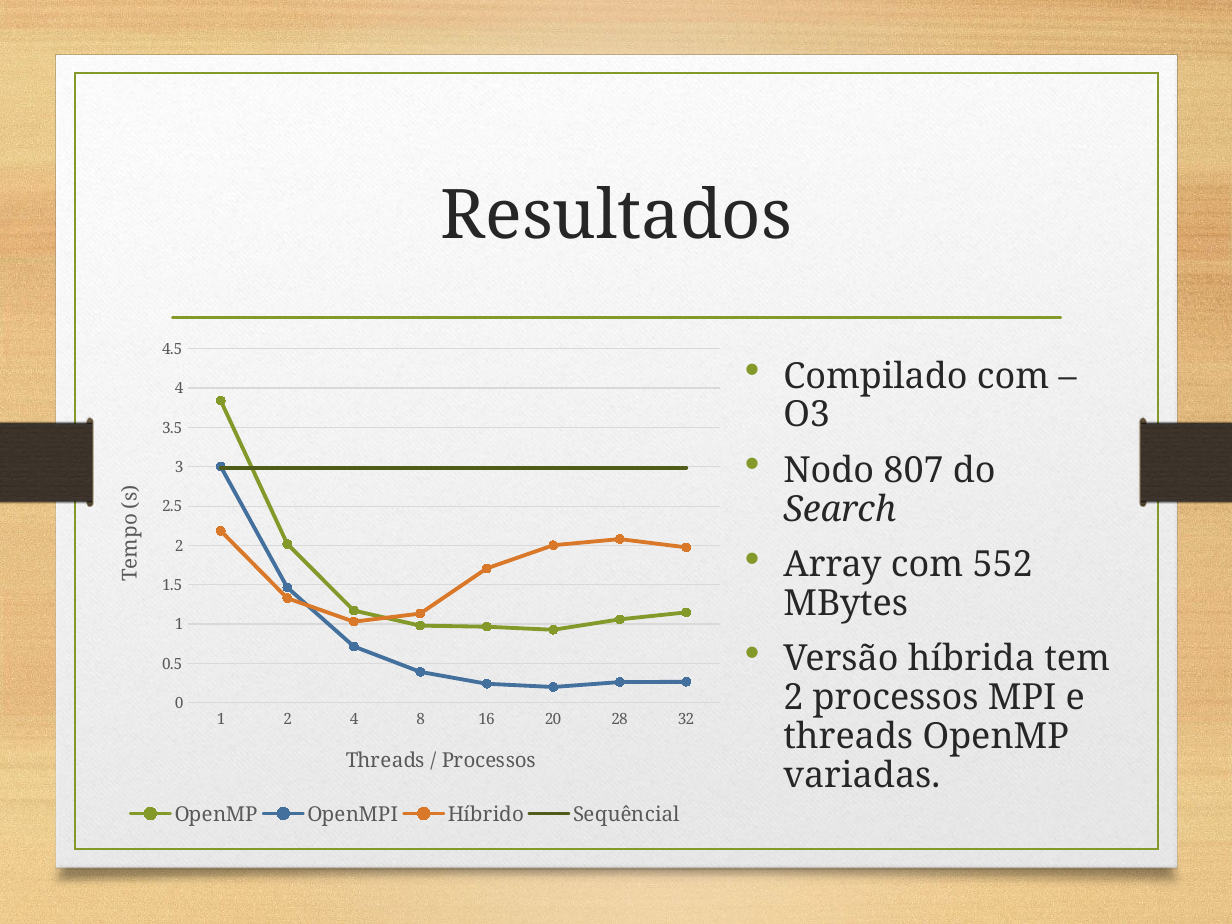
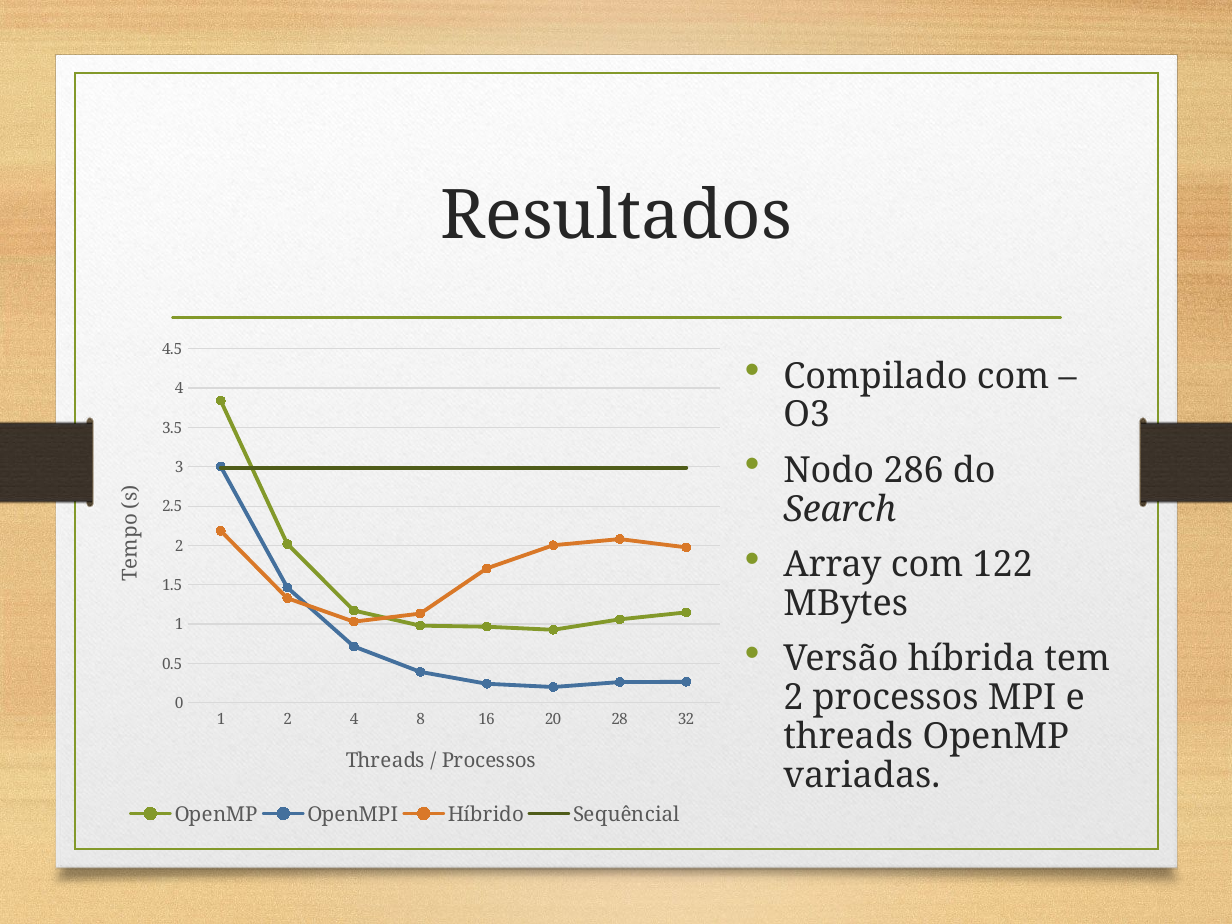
807: 807 -> 286 (914, 471)
552: 552 -> 122 (1003, 565)
